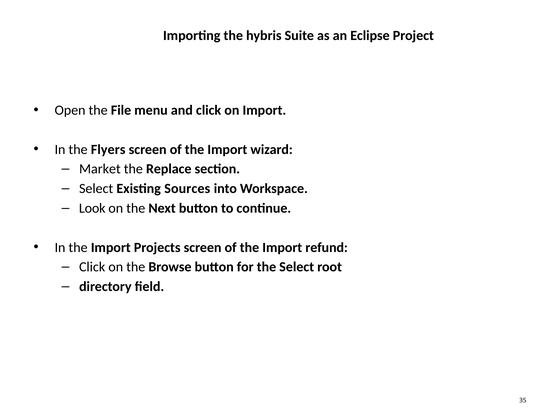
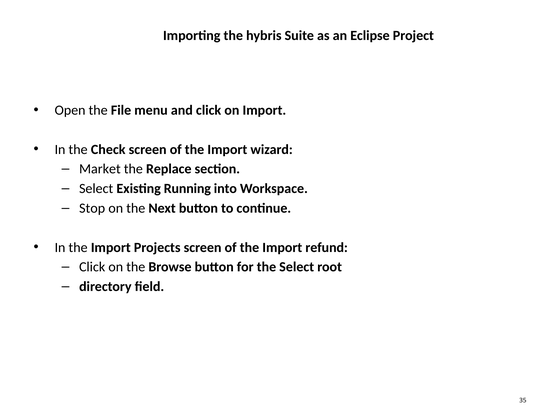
Flyers: Flyers -> Check (108, 149)
Sources: Sources -> Running (187, 189)
Look: Look -> Stop (92, 208)
